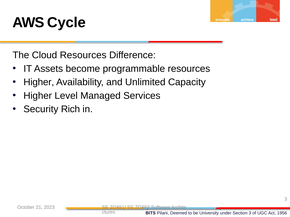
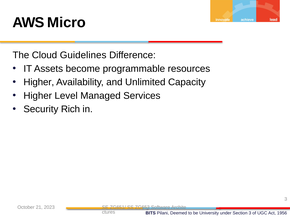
Cycle: Cycle -> Micro (66, 23)
Cloud Resources: Resources -> Guidelines (83, 55)
